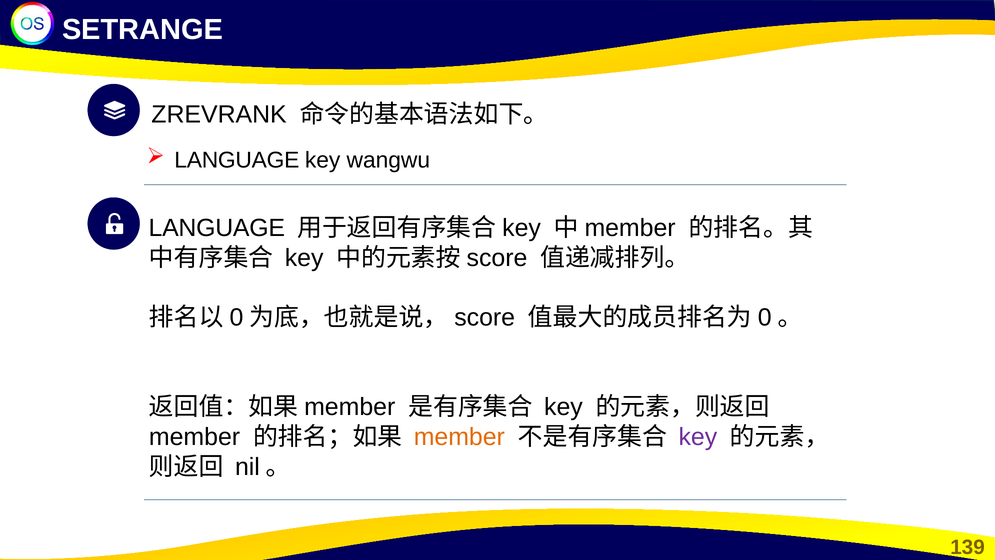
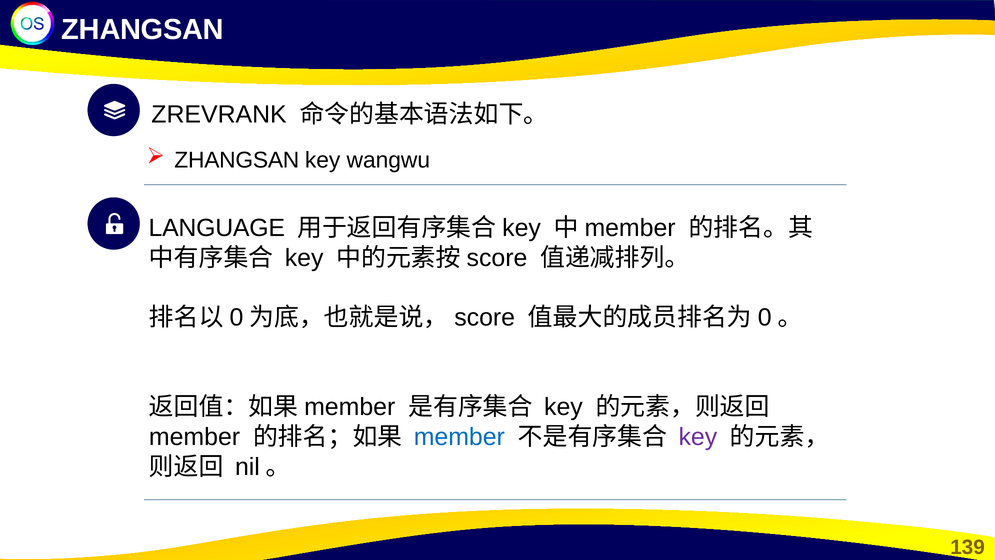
SETRANGE: SETRANGE -> ZHANGSAN (143, 30)
LANGUAGE: LANGUAGE -> ZHANGSAN (237, 160)
member colour: orange -> blue (459, 437)
